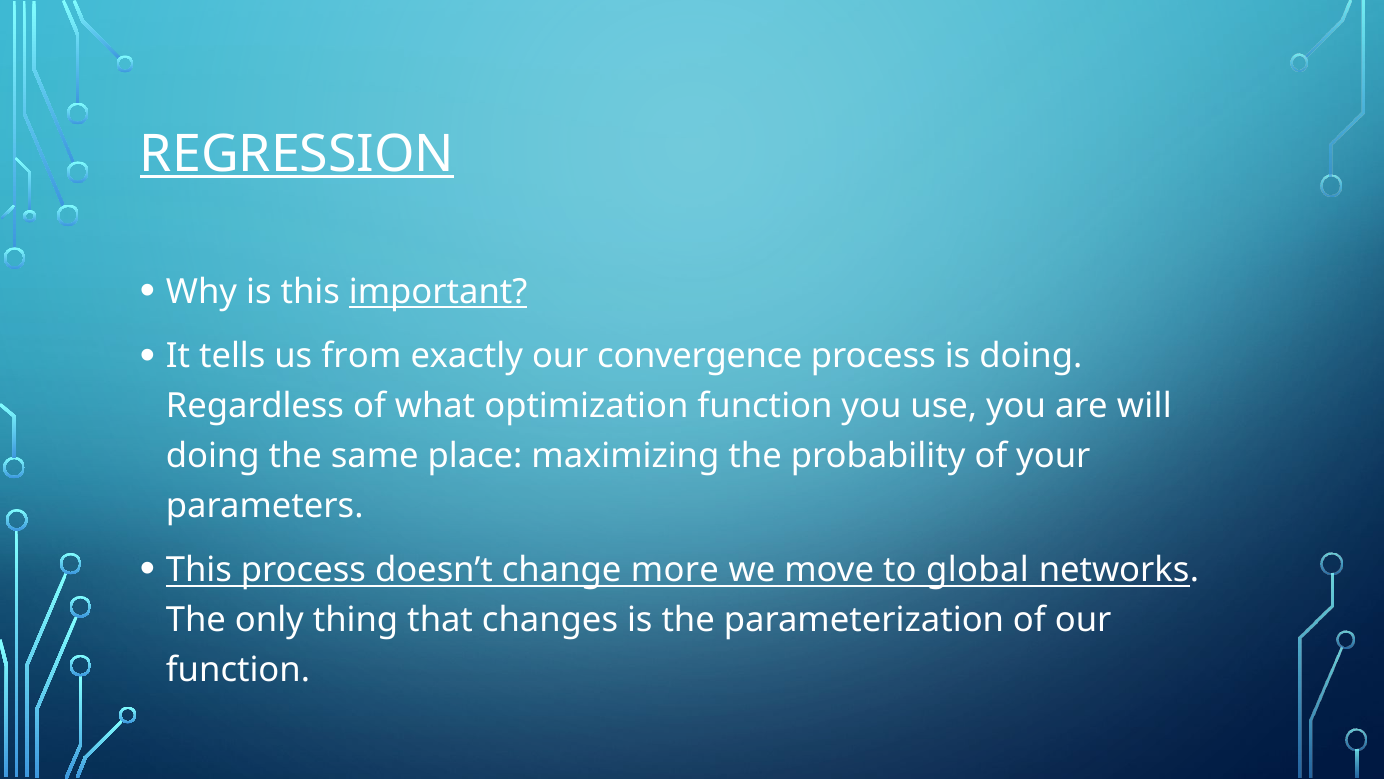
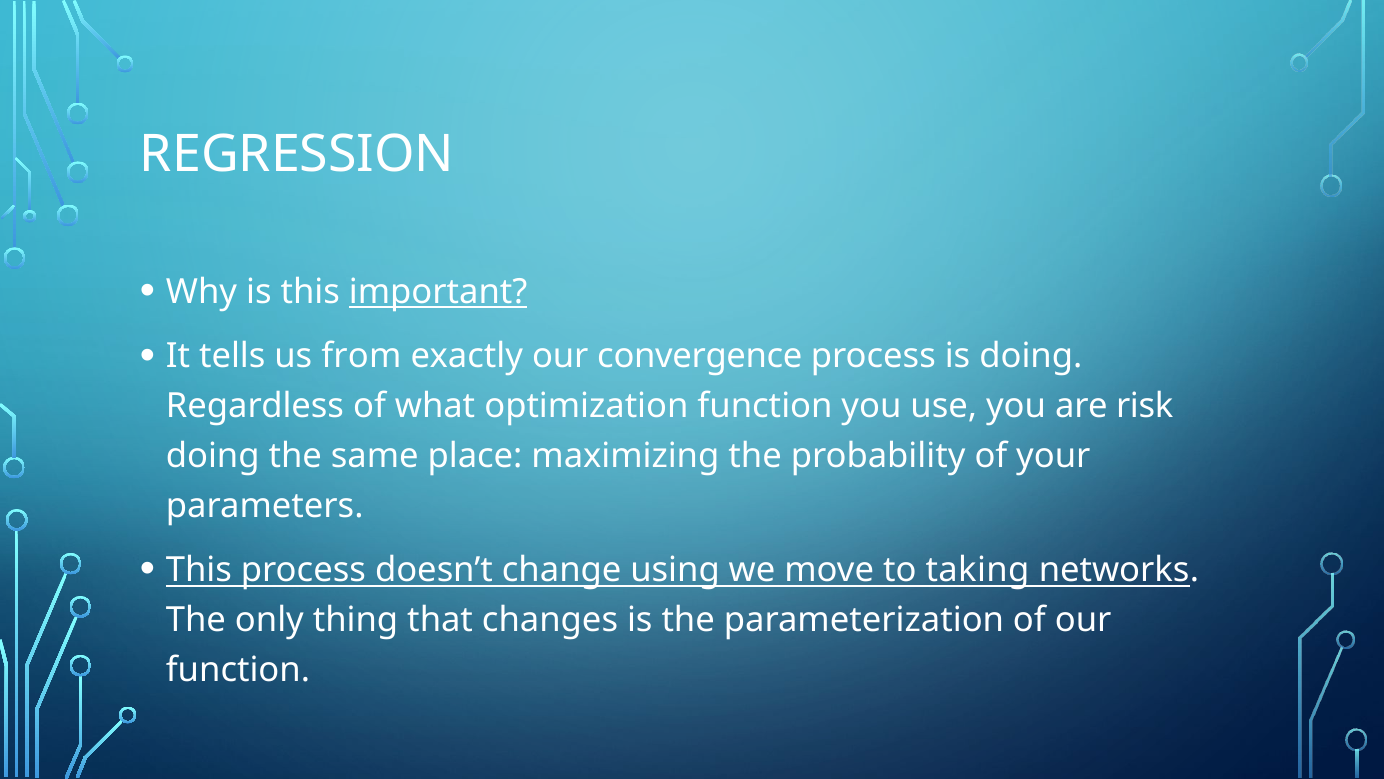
REGRESSION underline: present -> none (297, 154)
will: will -> risk (1145, 406)
more: more -> using (675, 570)
global: global -> taking (977, 570)
